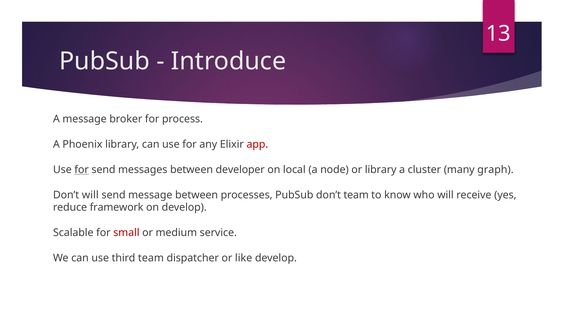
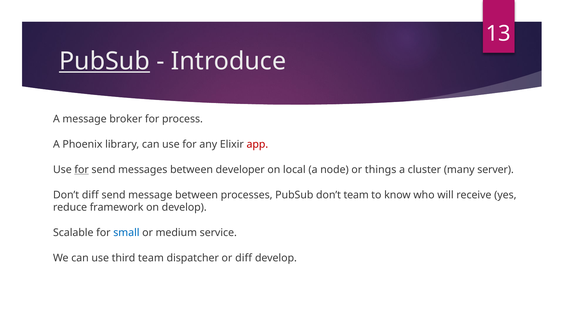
PubSub underline: none -> present (104, 61)
or library: library -> things (381, 170)
graph: graph -> server (496, 170)
Don’t will: will -> diff (90, 195)
small colour: red -> blue (126, 233)
or like: like -> diff (244, 258)
